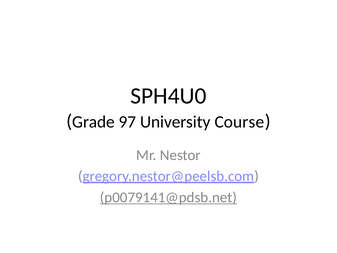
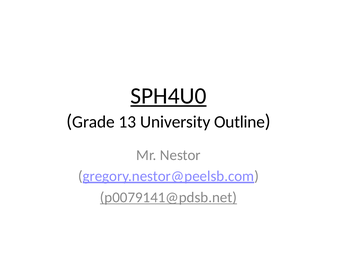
SPH4U0 underline: none -> present (168, 96)
97: 97 -> 13 (127, 122)
Course: Course -> Outline (240, 122)
